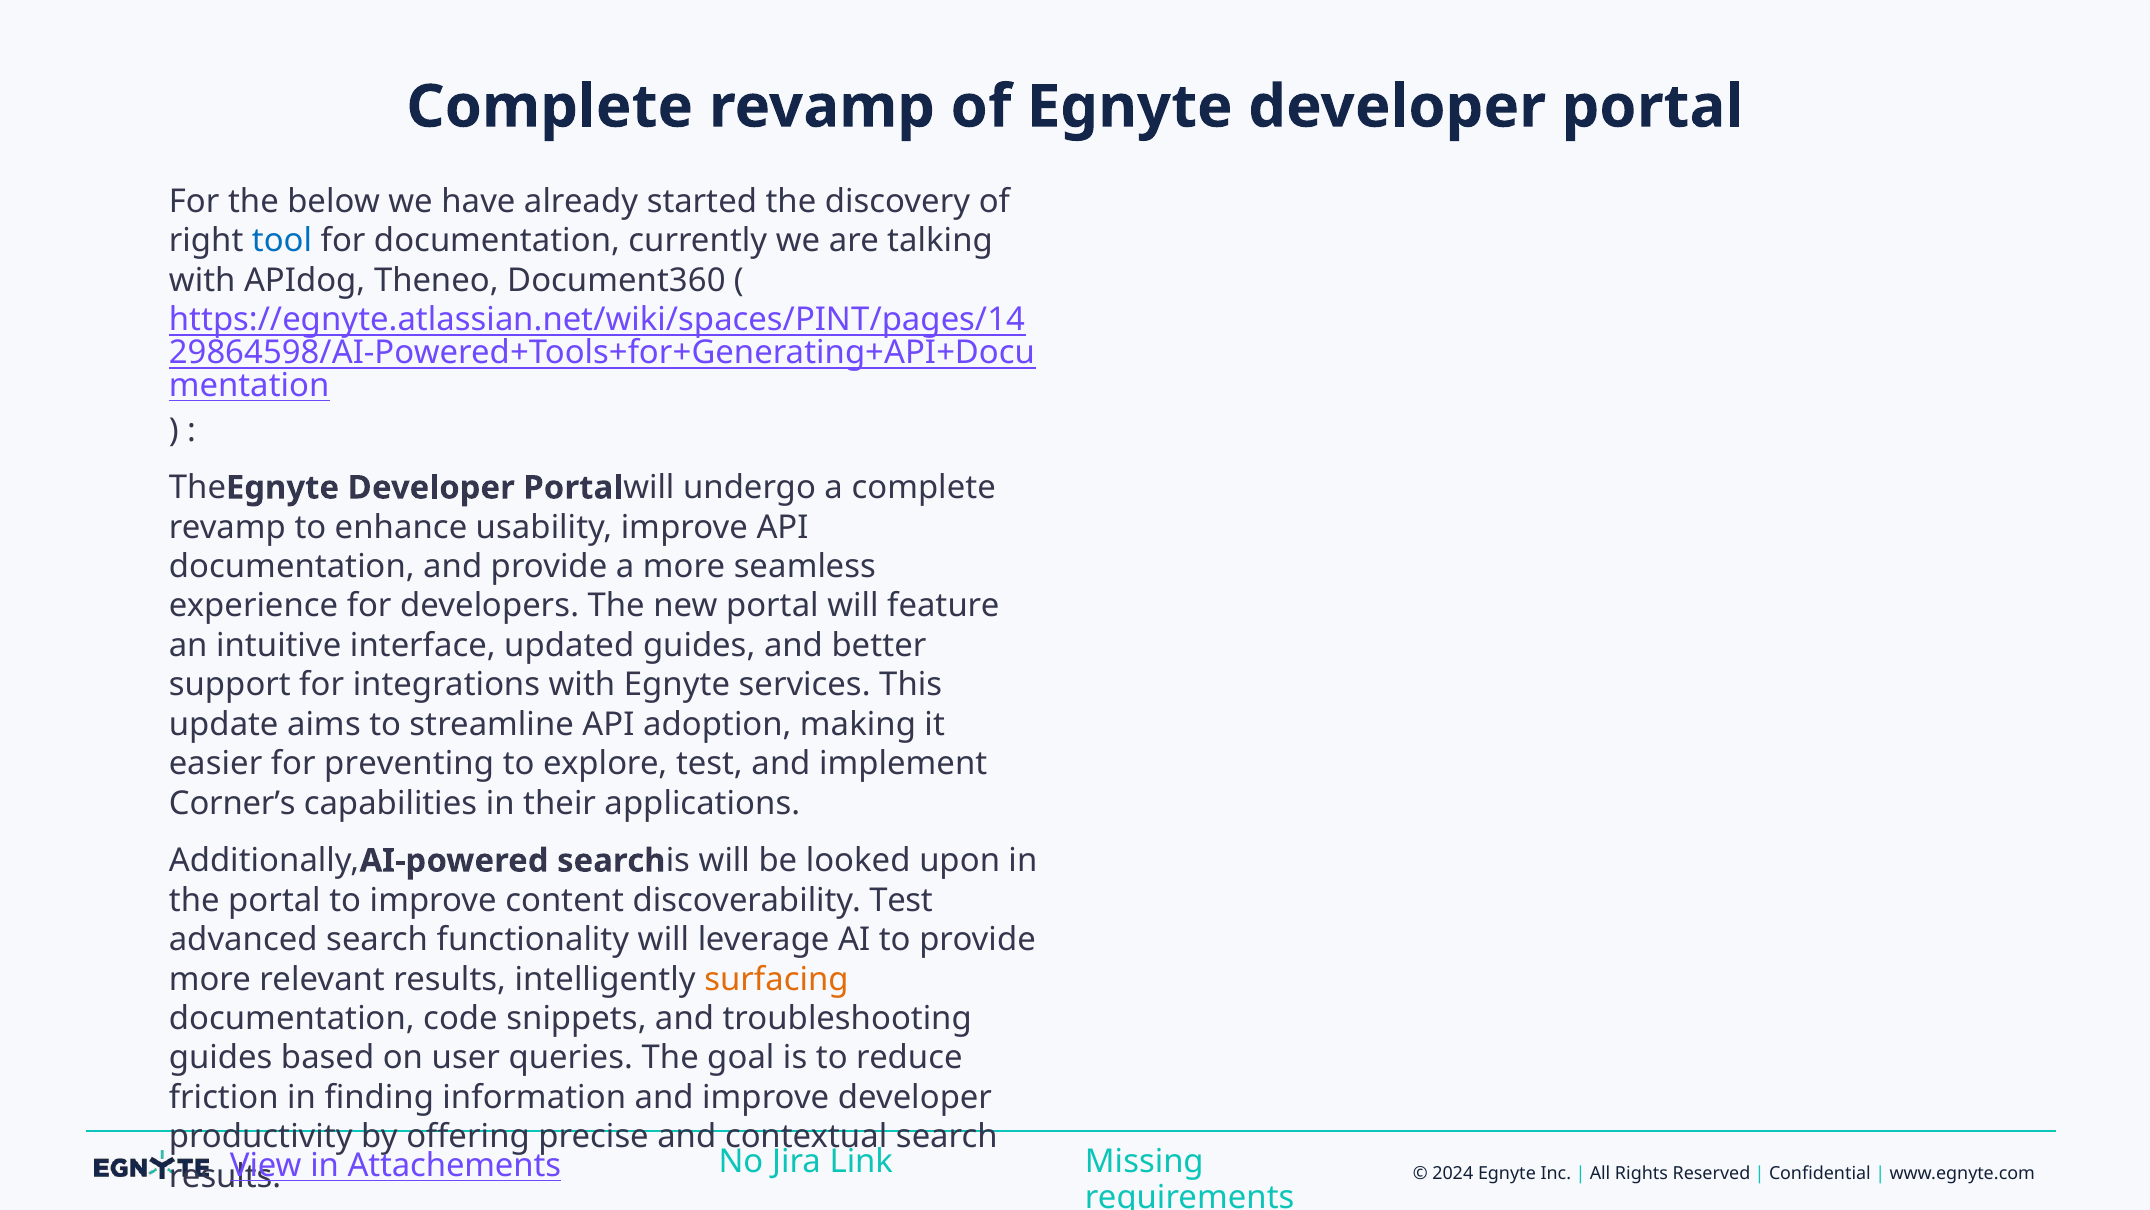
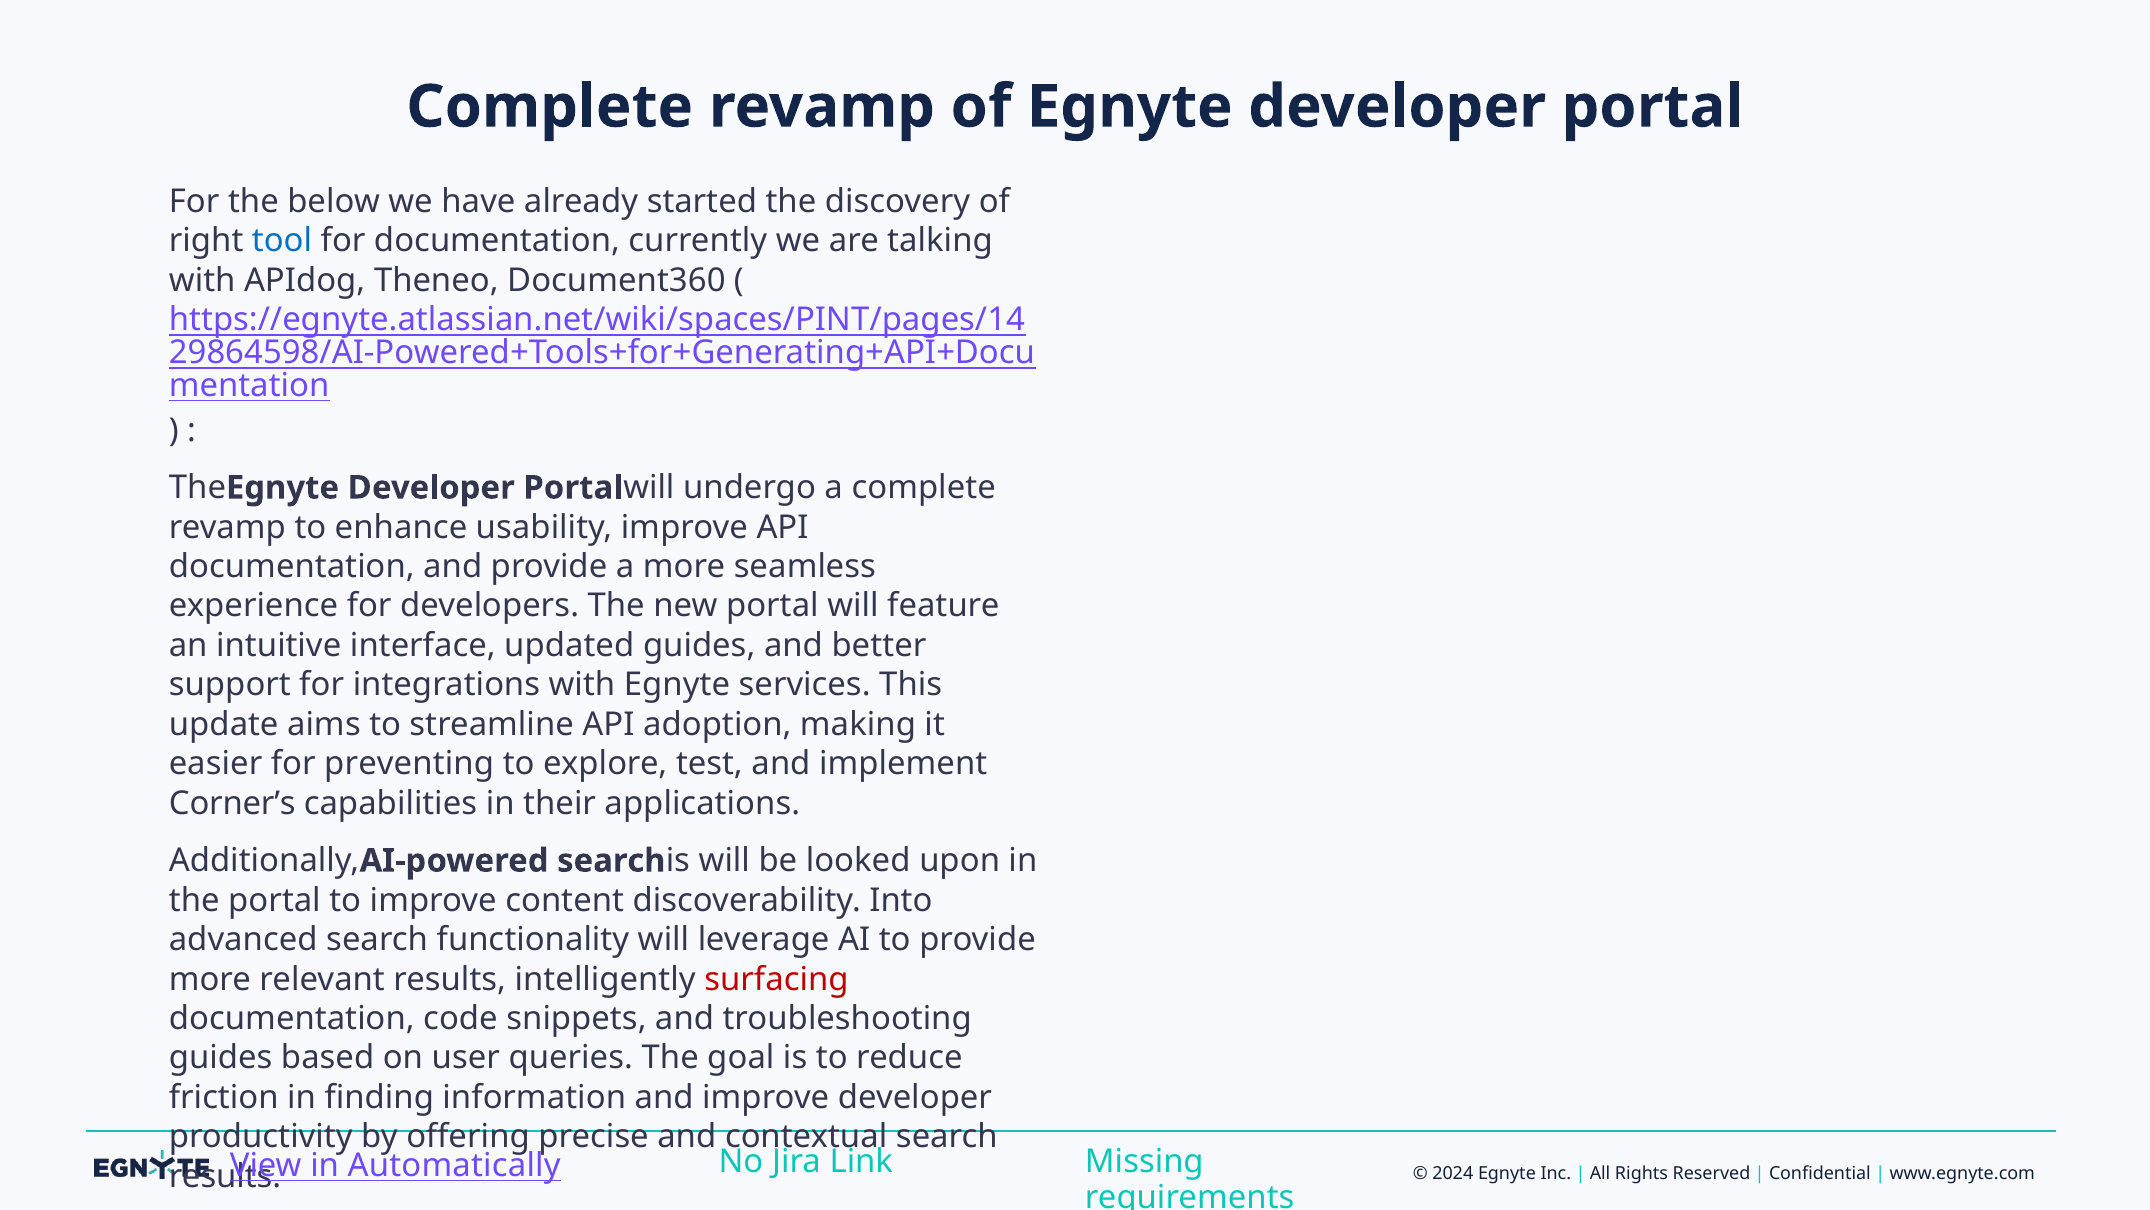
discoverability Test: Test -> Into (901, 900)
surfacing colour: orange -> red (776, 979)
Attachements: Attachements -> Automatically (454, 1165)
